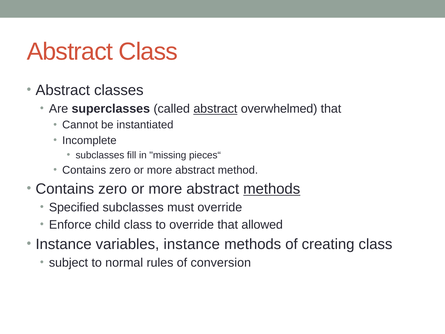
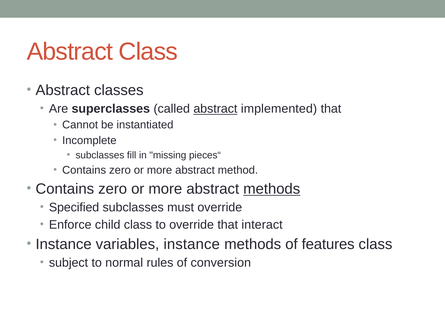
overwhelmed: overwhelmed -> implemented (279, 109)
allowed: allowed -> interact (262, 225)
creating: creating -> features (328, 244)
